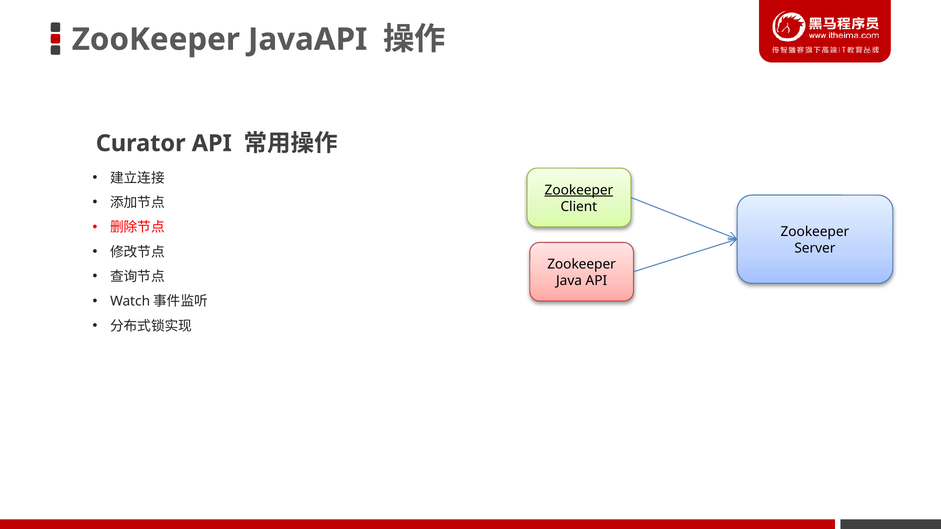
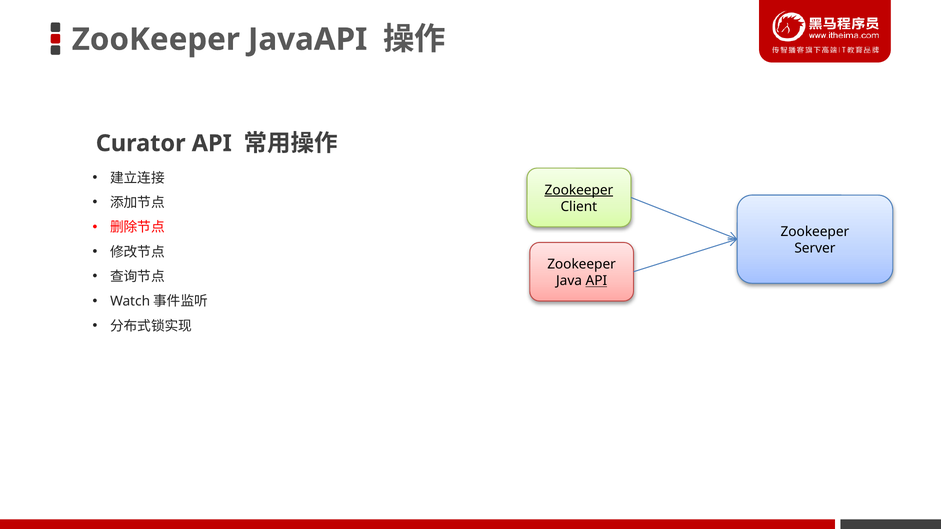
API underline: none -> present (596, 281)
